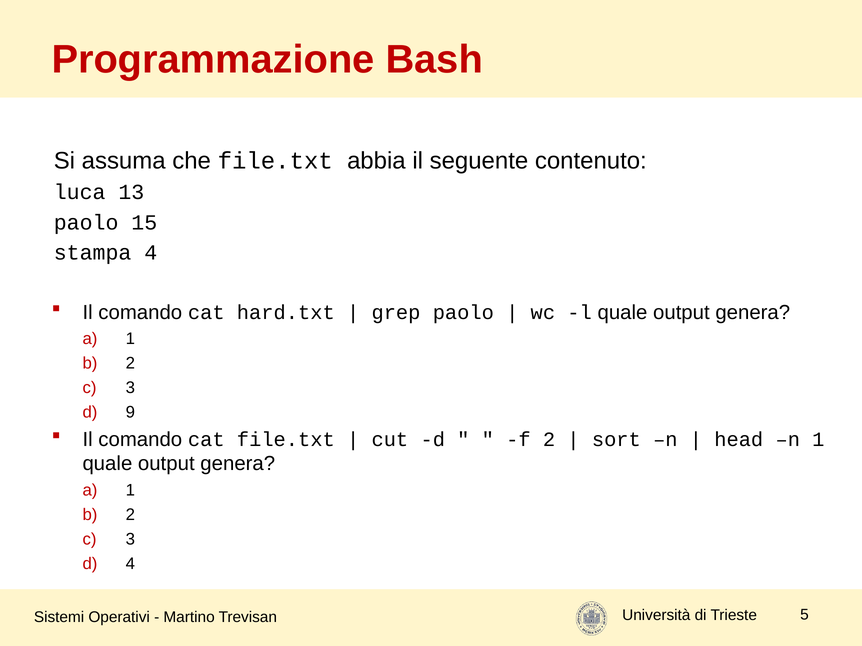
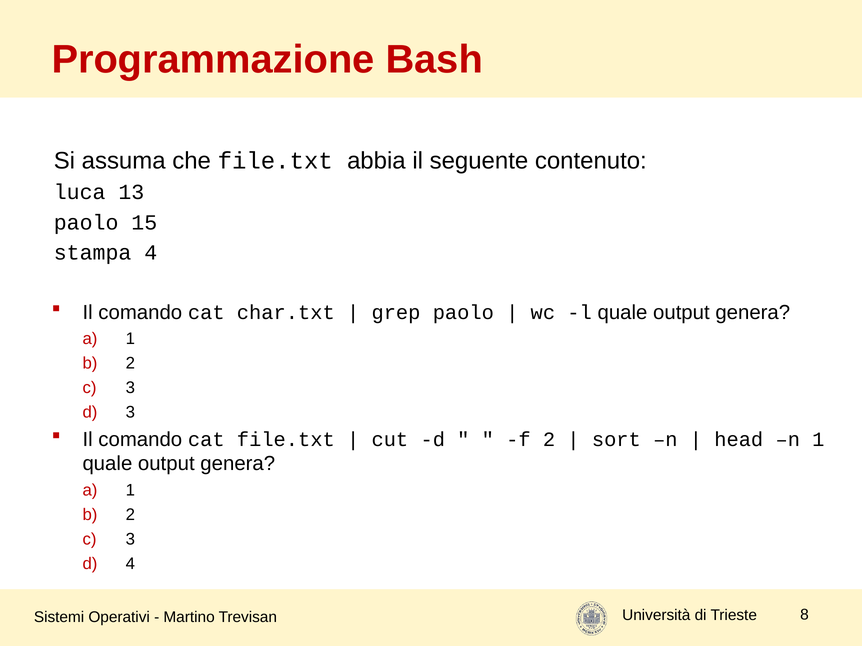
hard.txt: hard.txt -> char.txt (286, 313)
d 9: 9 -> 3 (130, 413)
5: 5 -> 8 (804, 615)
